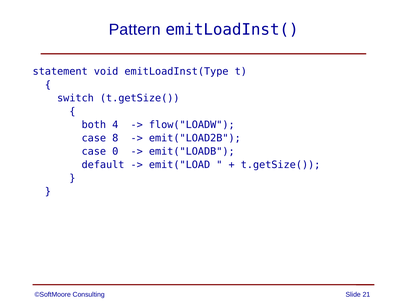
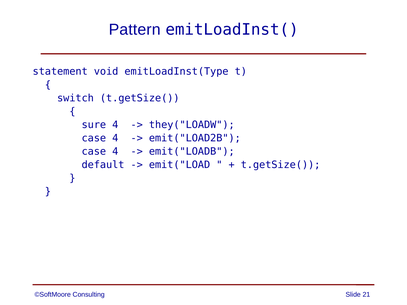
both: both -> sure (94, 125)
flow("LOADW: flow("LOADW -> they("LOADW (192, 125)
8: 8 -> 4 (115, 138)
0: 0 -> 4 (115, 152)
